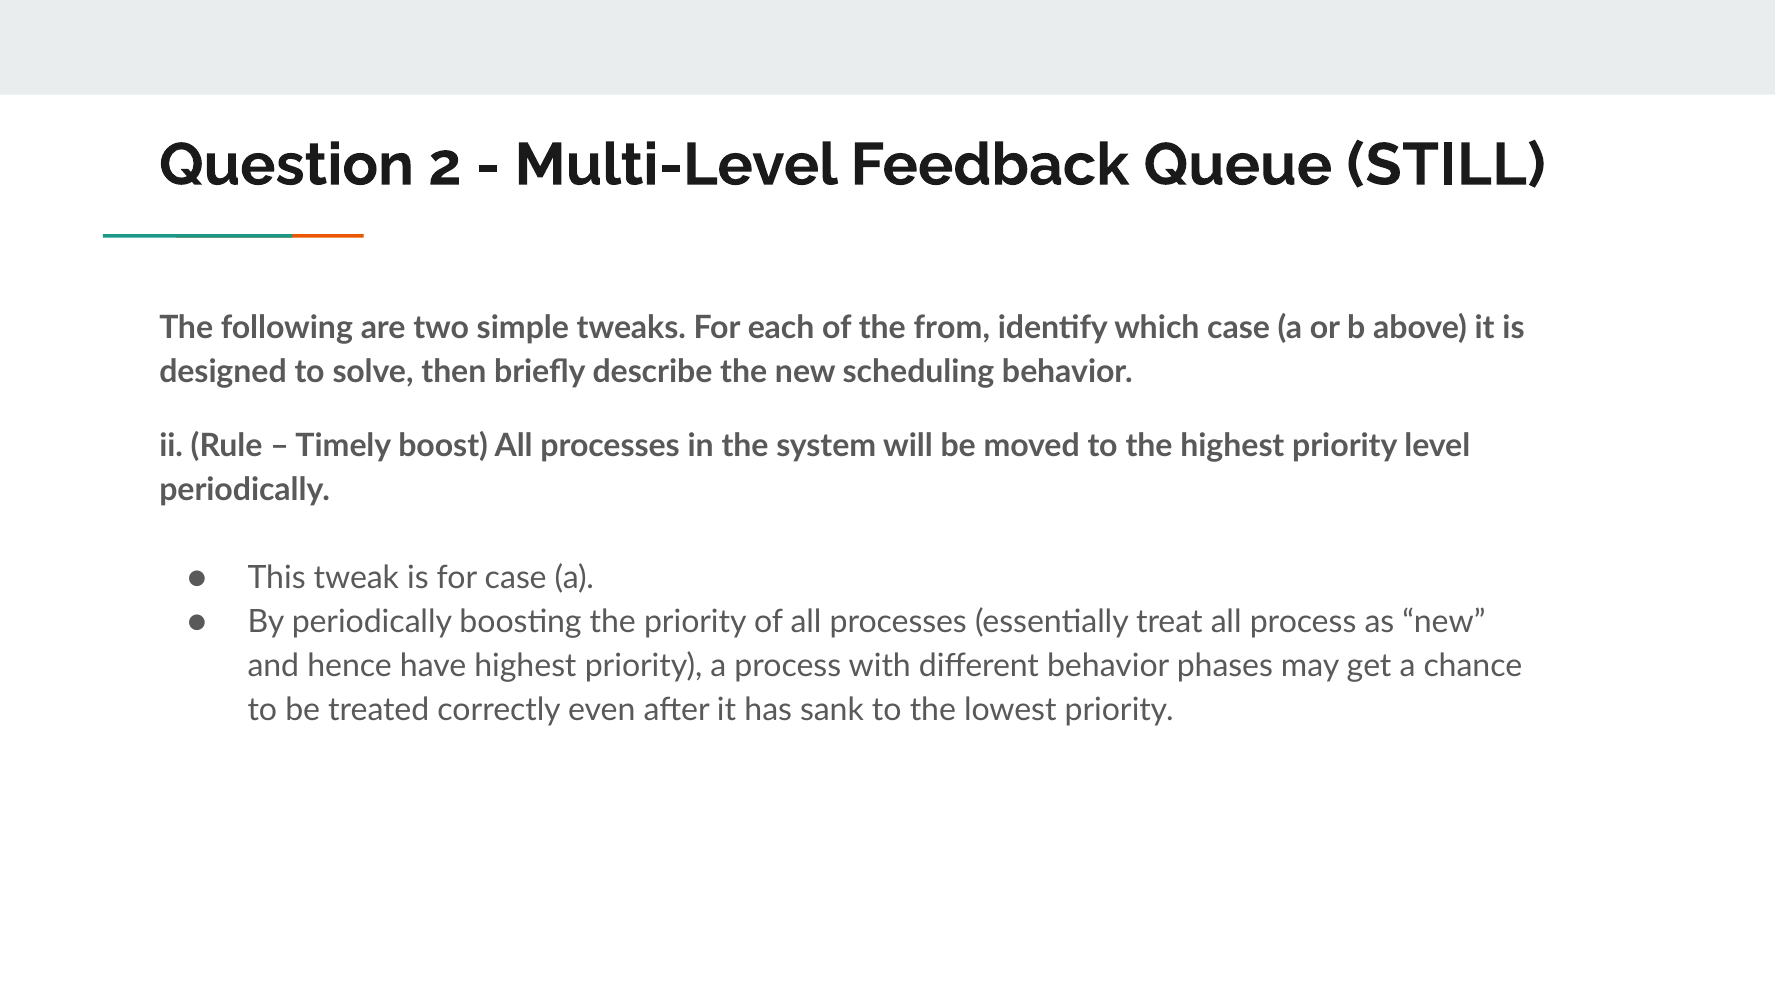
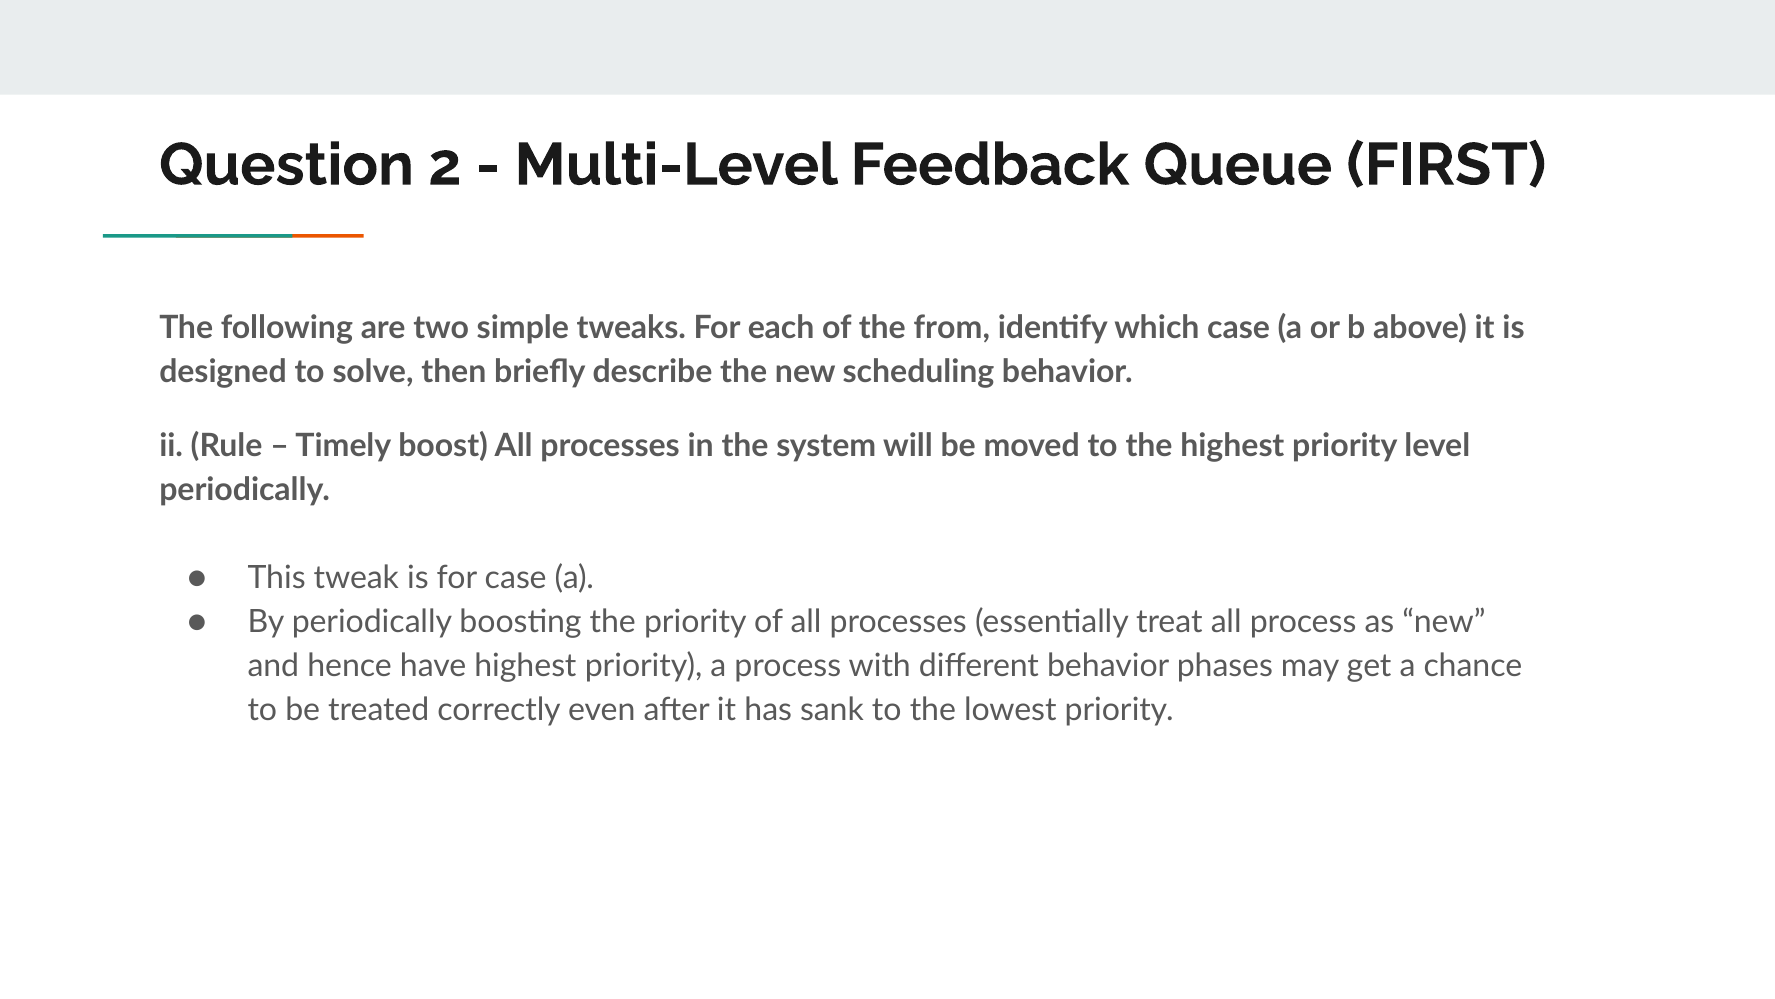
STILL: STILL -> FIRST (1446, 165)
